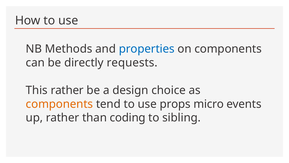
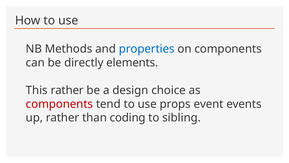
requests: requests -> elements (132, 63)
components colour: orange -> red (59, 104)
micro: micro -> event (209, 104)
